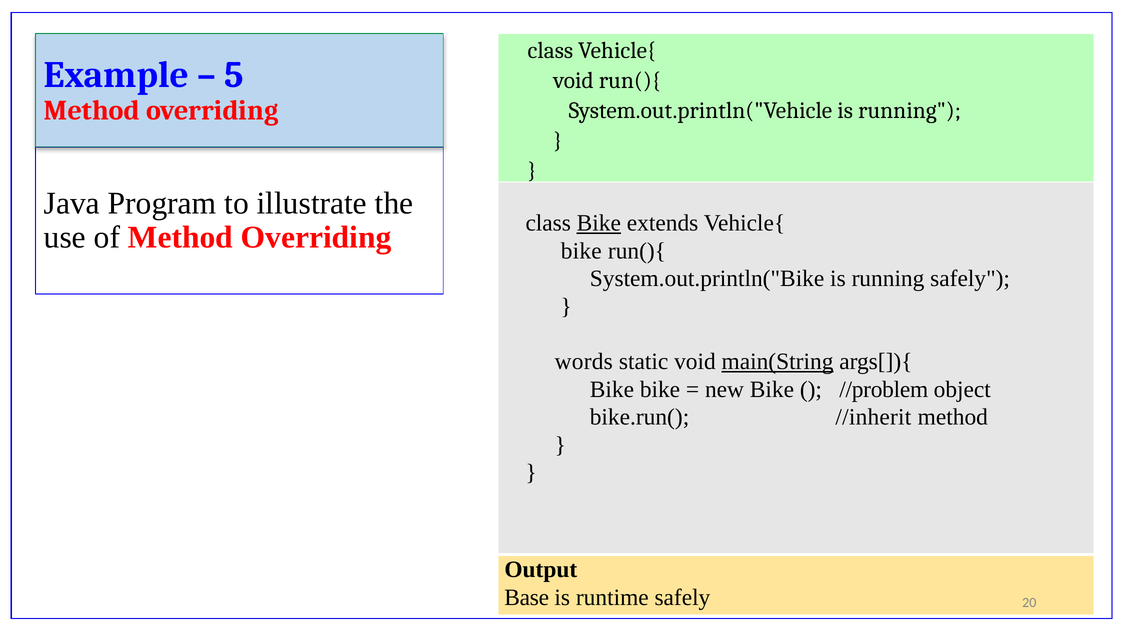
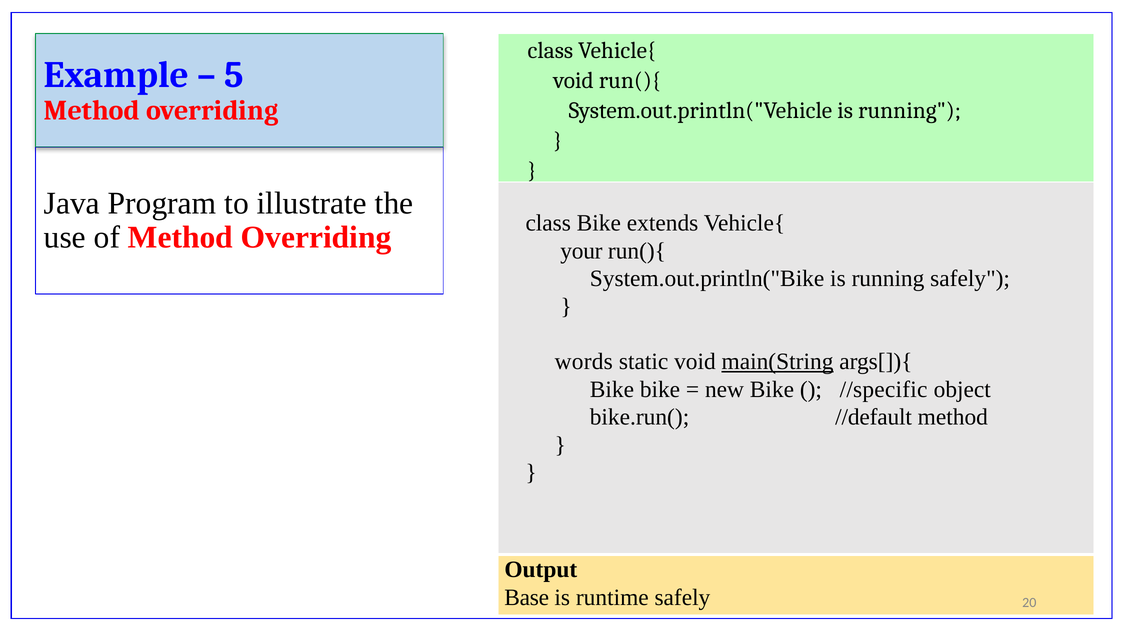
Bike underline: present -> none (599, 223)
bike: bike -> your (581, 251)
//problem: //problem -> //specific (884, 390)
//inherit: //inherit -> //default (874, 417)
